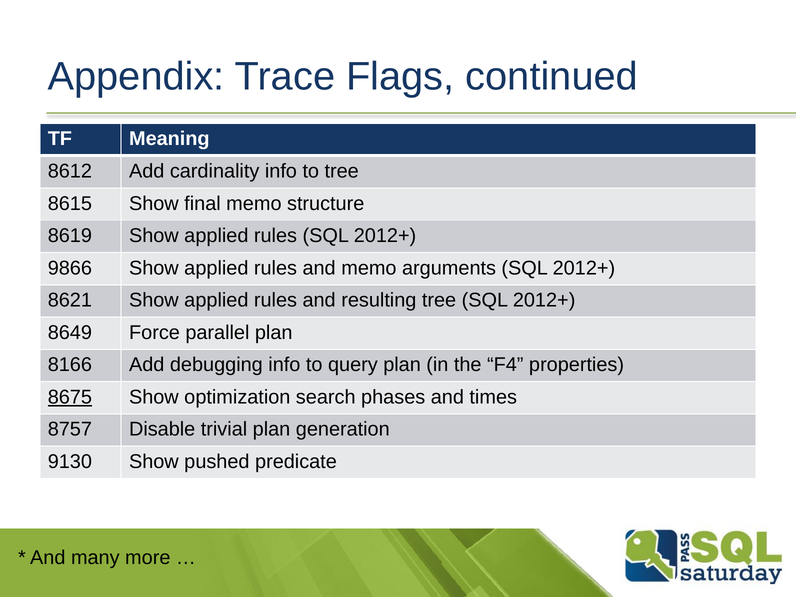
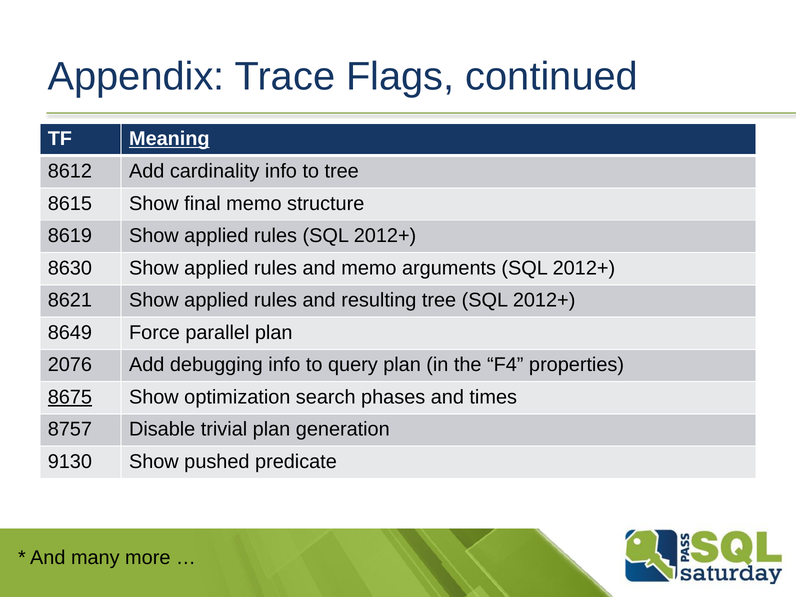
Meaning underline: none -> present (169, 139)
9866: 9866 -> 8630 (70, 268)
8166: 8166 -> 2076 (70, 365)
